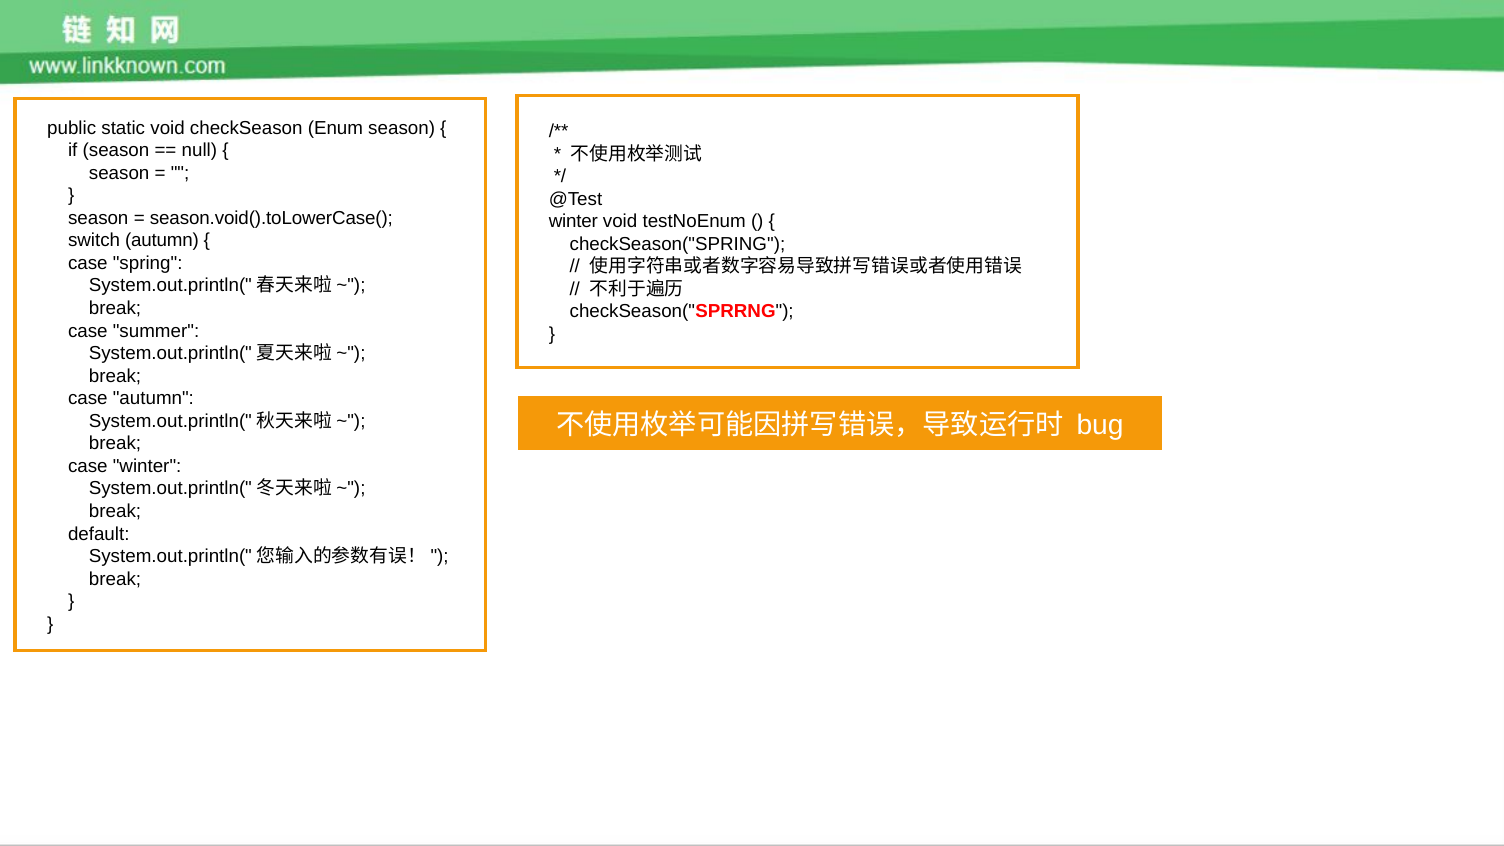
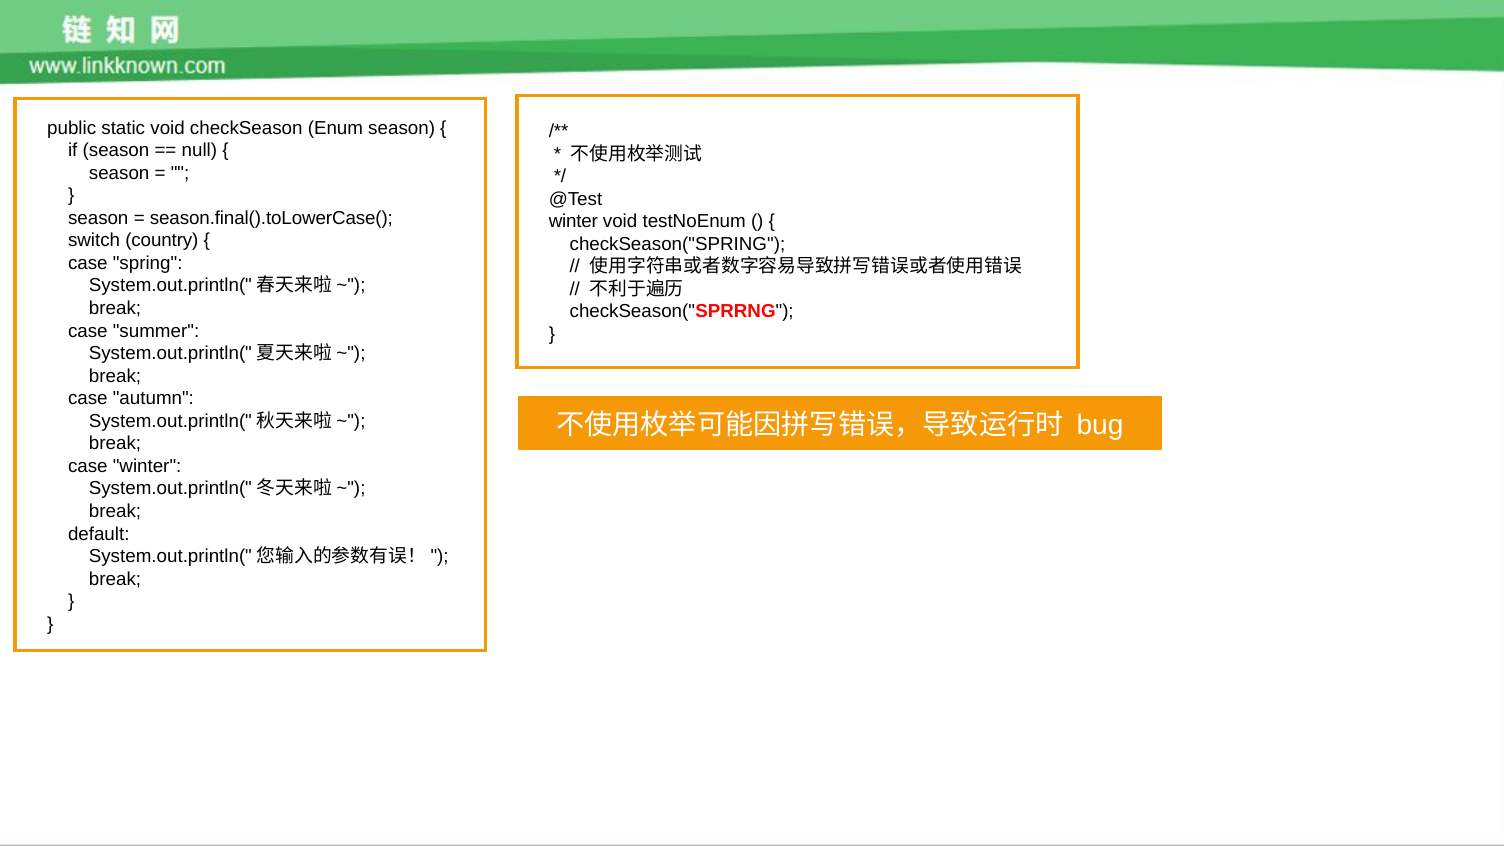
season.void().toLowerCase(: season.void().toLowerCase( -> season.final().toLowerCase( (271, 218)
switch autumn: autumn -> country (162, 241)
